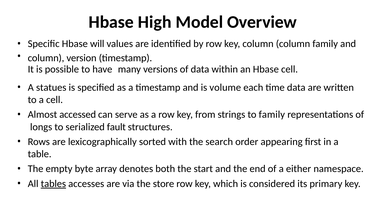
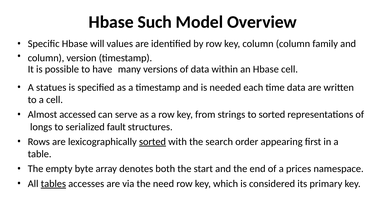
High: High -> Such (155, 22)
volume: volume -> needed (225, 88)
to family: family -> sorted (272, 115)
sorted underline: none -> present (153, 142)
either: either -> prices (299, 169)
store: store -> need (163, 184)
